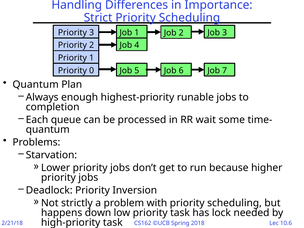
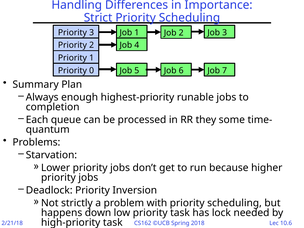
Quantum: Quantum -> Summary (36, 84)
wait: wait -> they (206, 120)
